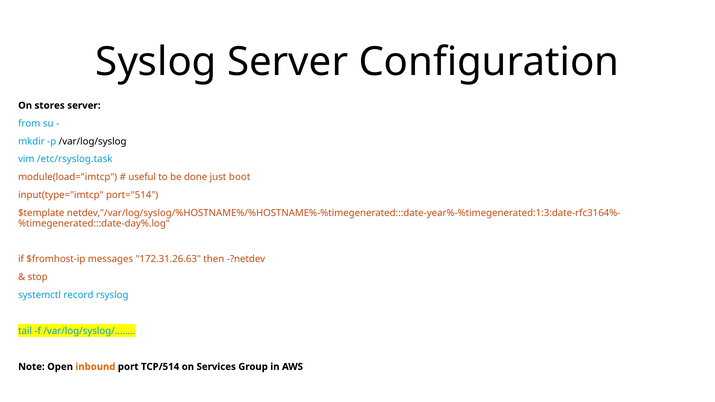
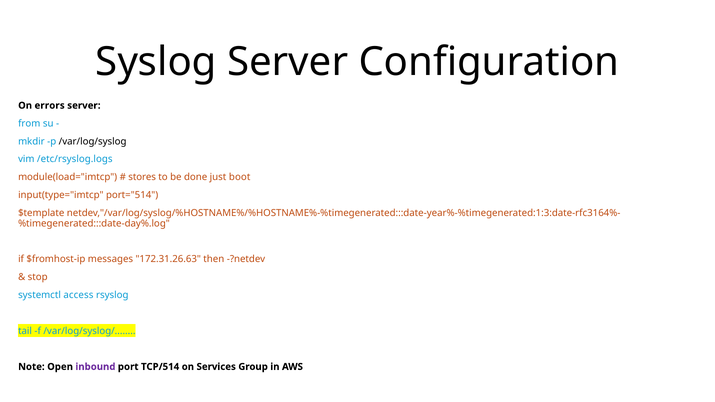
stores: stores -> errors (50, 106)
/etc/rsyslog.task: /etc/rsyslog.task -> /etc/rsyslog.logs (75, 159)
useful: useful -> stores (142, 177)
record: record -> access (78, 295)
inbound colour: orange -> purple (95, 367)
